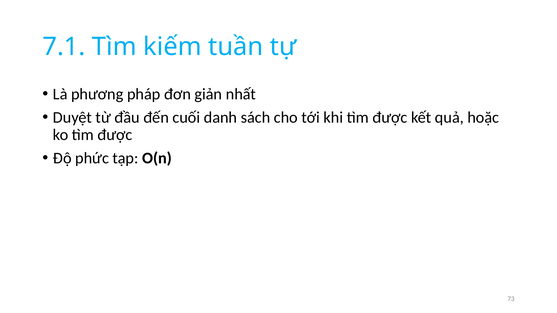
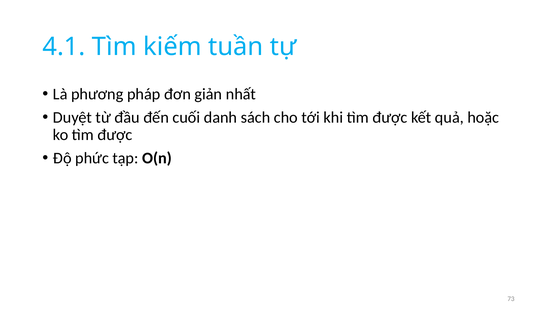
7.1: 7.1 -> 4.1 (64, 47)
